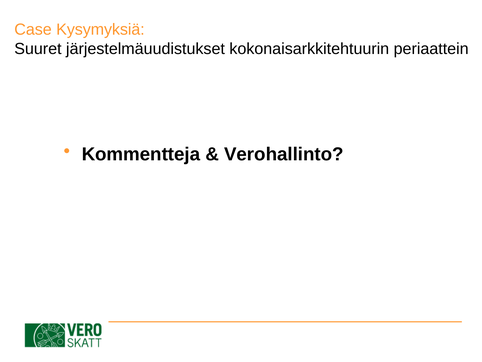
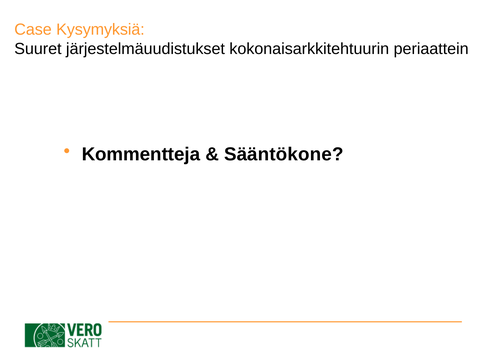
Verohallinto: Verohallinto -> Sääntökone (284, 154)
